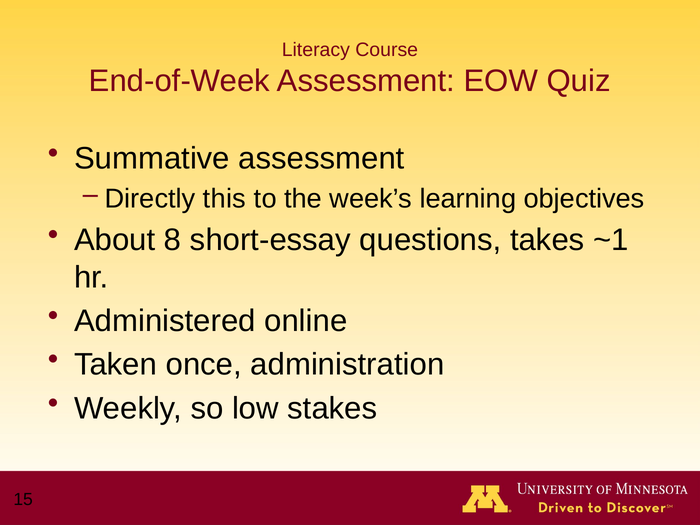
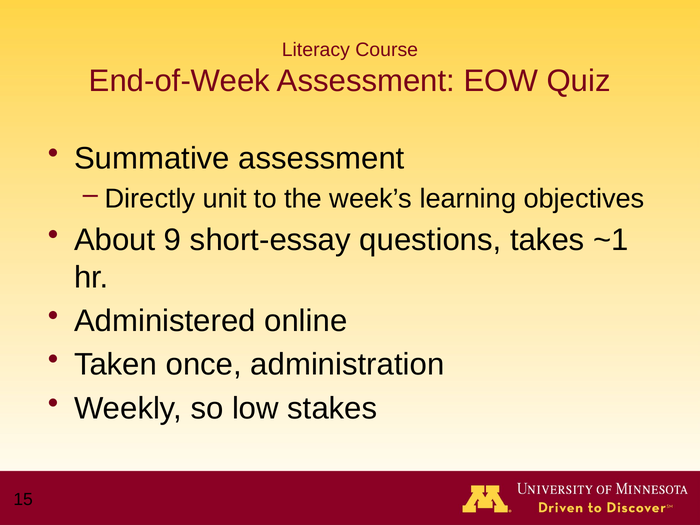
this: this -> unit (225, 199)
8: 8 -> 9 (173, 240)
